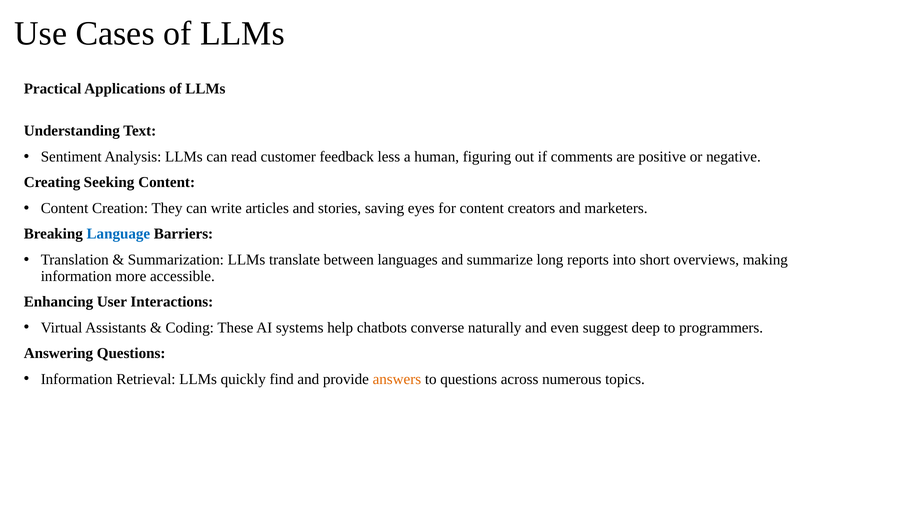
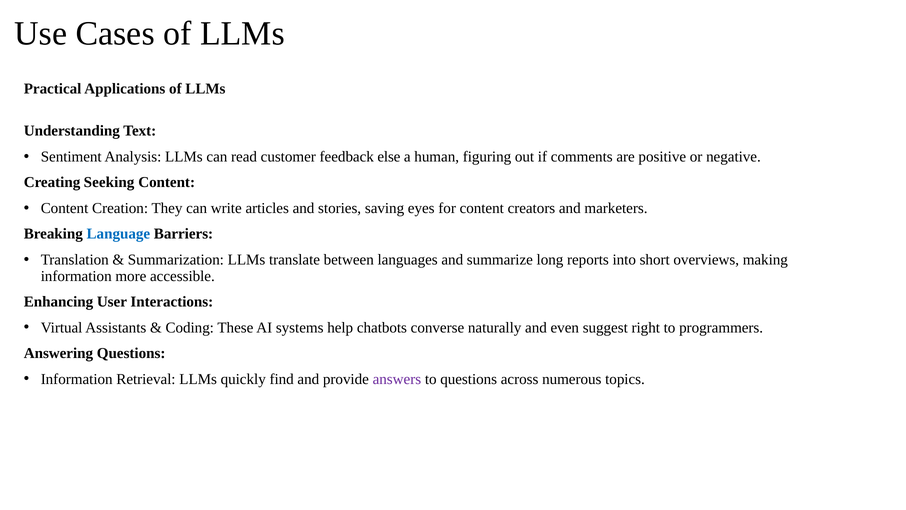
less: less -> else (389, 157)
deep: deep -> right (646, 327)
answers colour: orange -> purple (397, 379)
